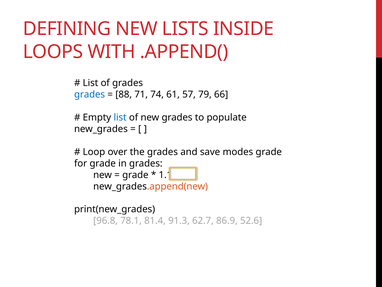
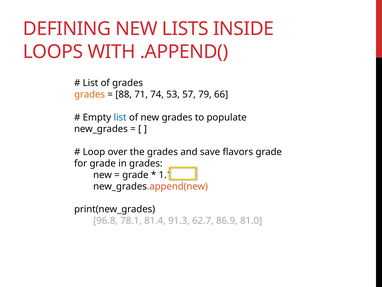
grades colour: blue -> orange (90, 94)
61: 61 -> 53 (173, 94)
modes: modes -> flavors (238, 152)
52.6: 52.6 -> 81.0 (251, 220)
